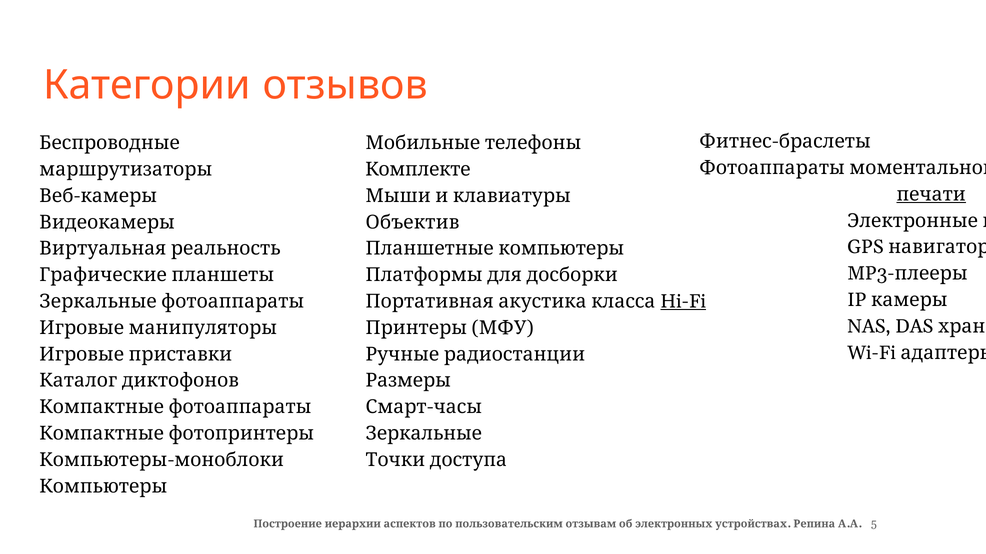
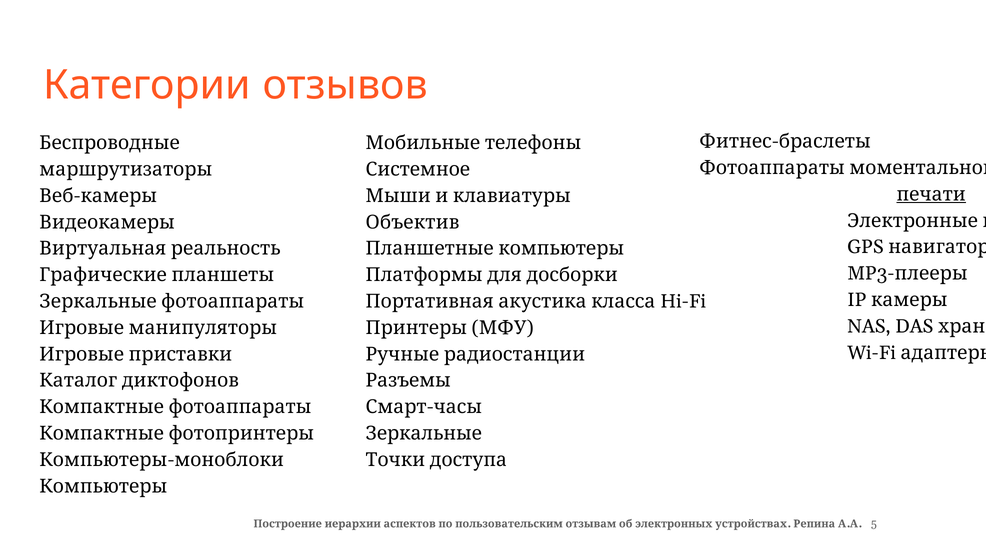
Комплекте: Комплекте -> Системное (418, 170)
Hi-Fi underline: present -> none (683, 302)
Размеры: Размеры -> Разъемы (408, 381)
